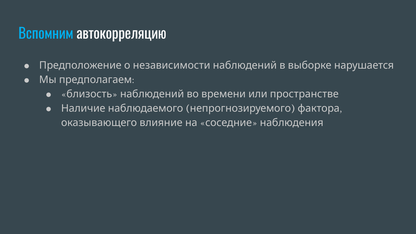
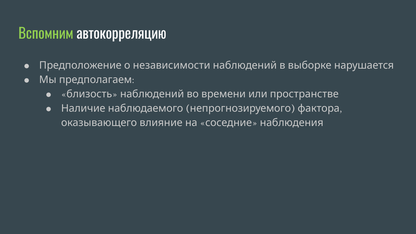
Вспомним colour: light blue -> light green (46, 34)
